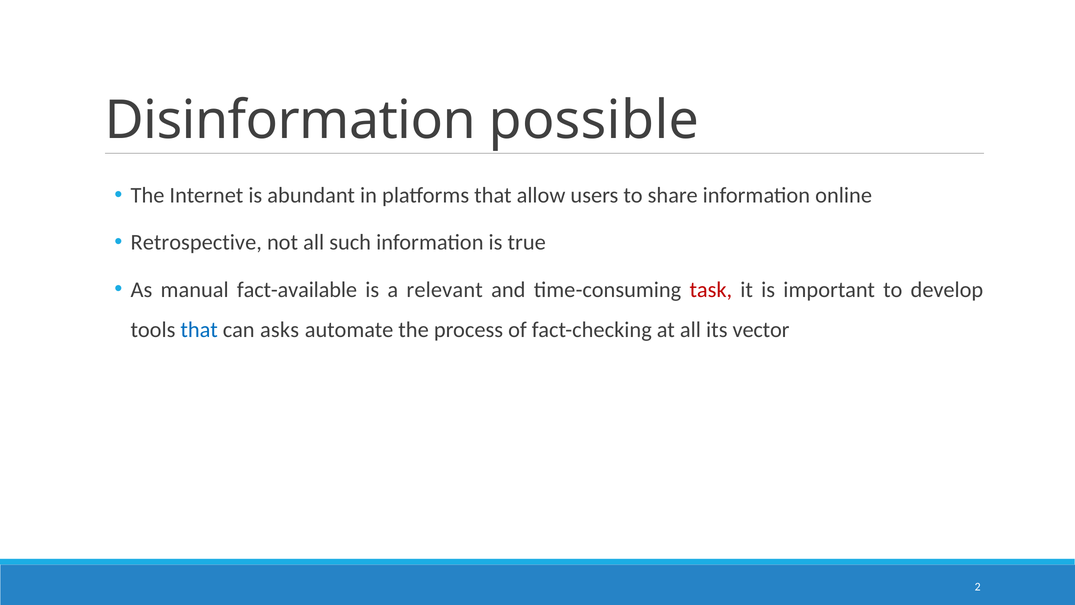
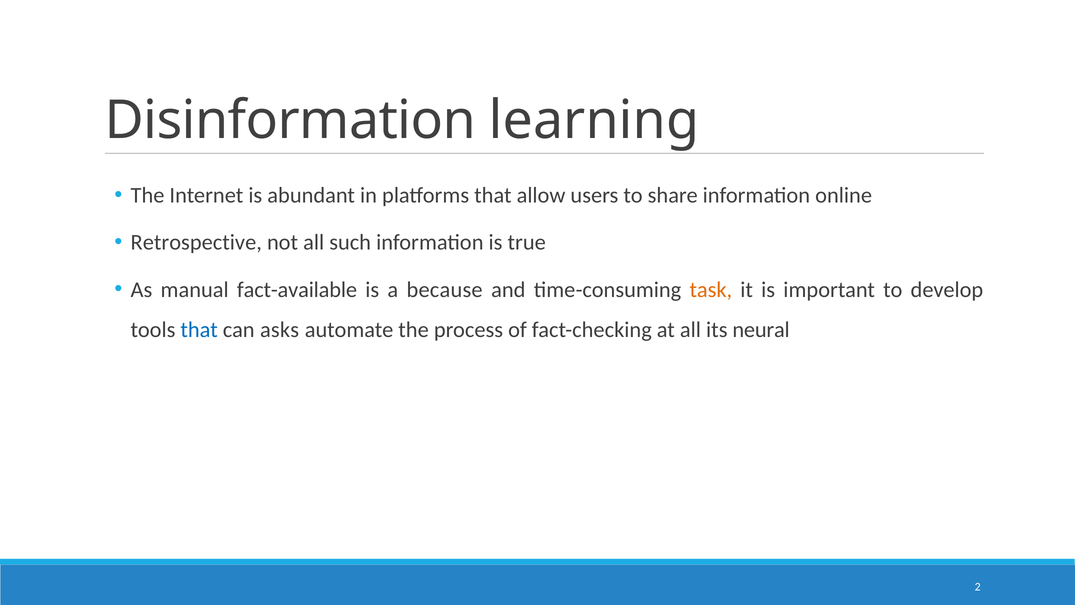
possible: possible -> learning (594, 120)
relevant: relevant -> because (445, 289)
task colour: red -> orange (711, 289)
vector: vector -> neural (761, 330)
